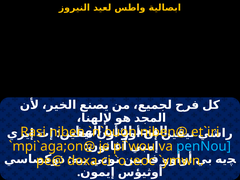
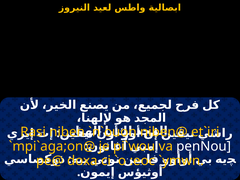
penNou colour: light blue -> white (204, 146)
